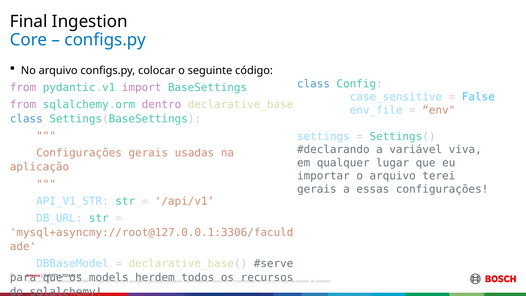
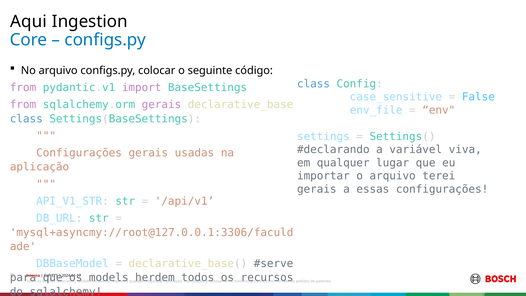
Final: Final -> Aqui (29, 21)
sqlalchemy.orm dentro: dentro -> gerais (161, 105)
